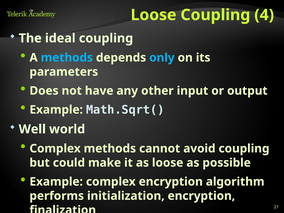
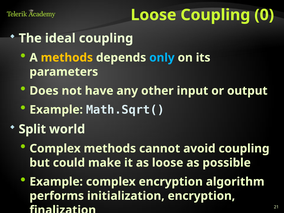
4: 4 -> 0 (264, 15)
methods colour: light blue -> yellow (67, 58)
Well: Well -> Split (32, 129)
